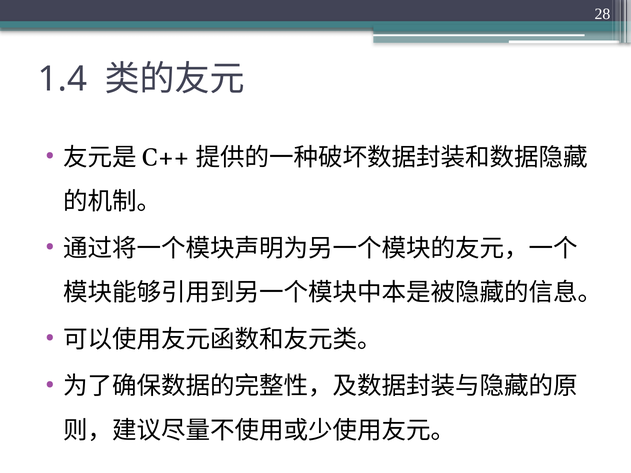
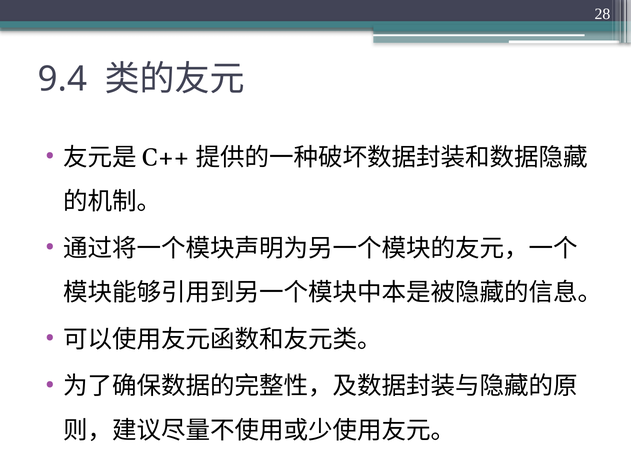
1.4: 1.4 -> 9.4 (63, 79)
